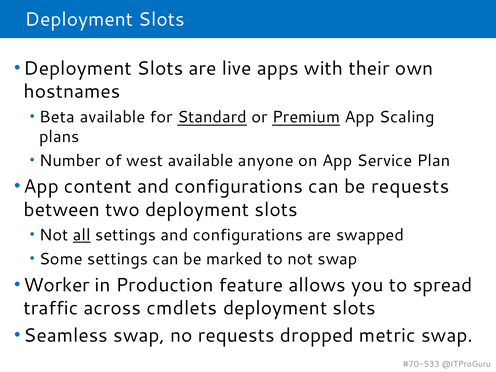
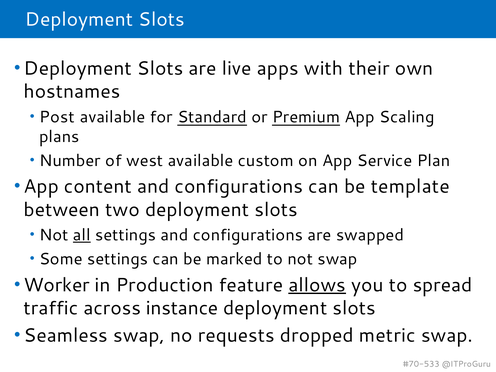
Beta: Beta -> Post (57, 117)
anyone: anyone -> custom (266, 161)
be requests: requests -> template (410, 187)
allows underline: none -> present (317, 285)
cmdlets: cmdlets -> instance (182, 308)
